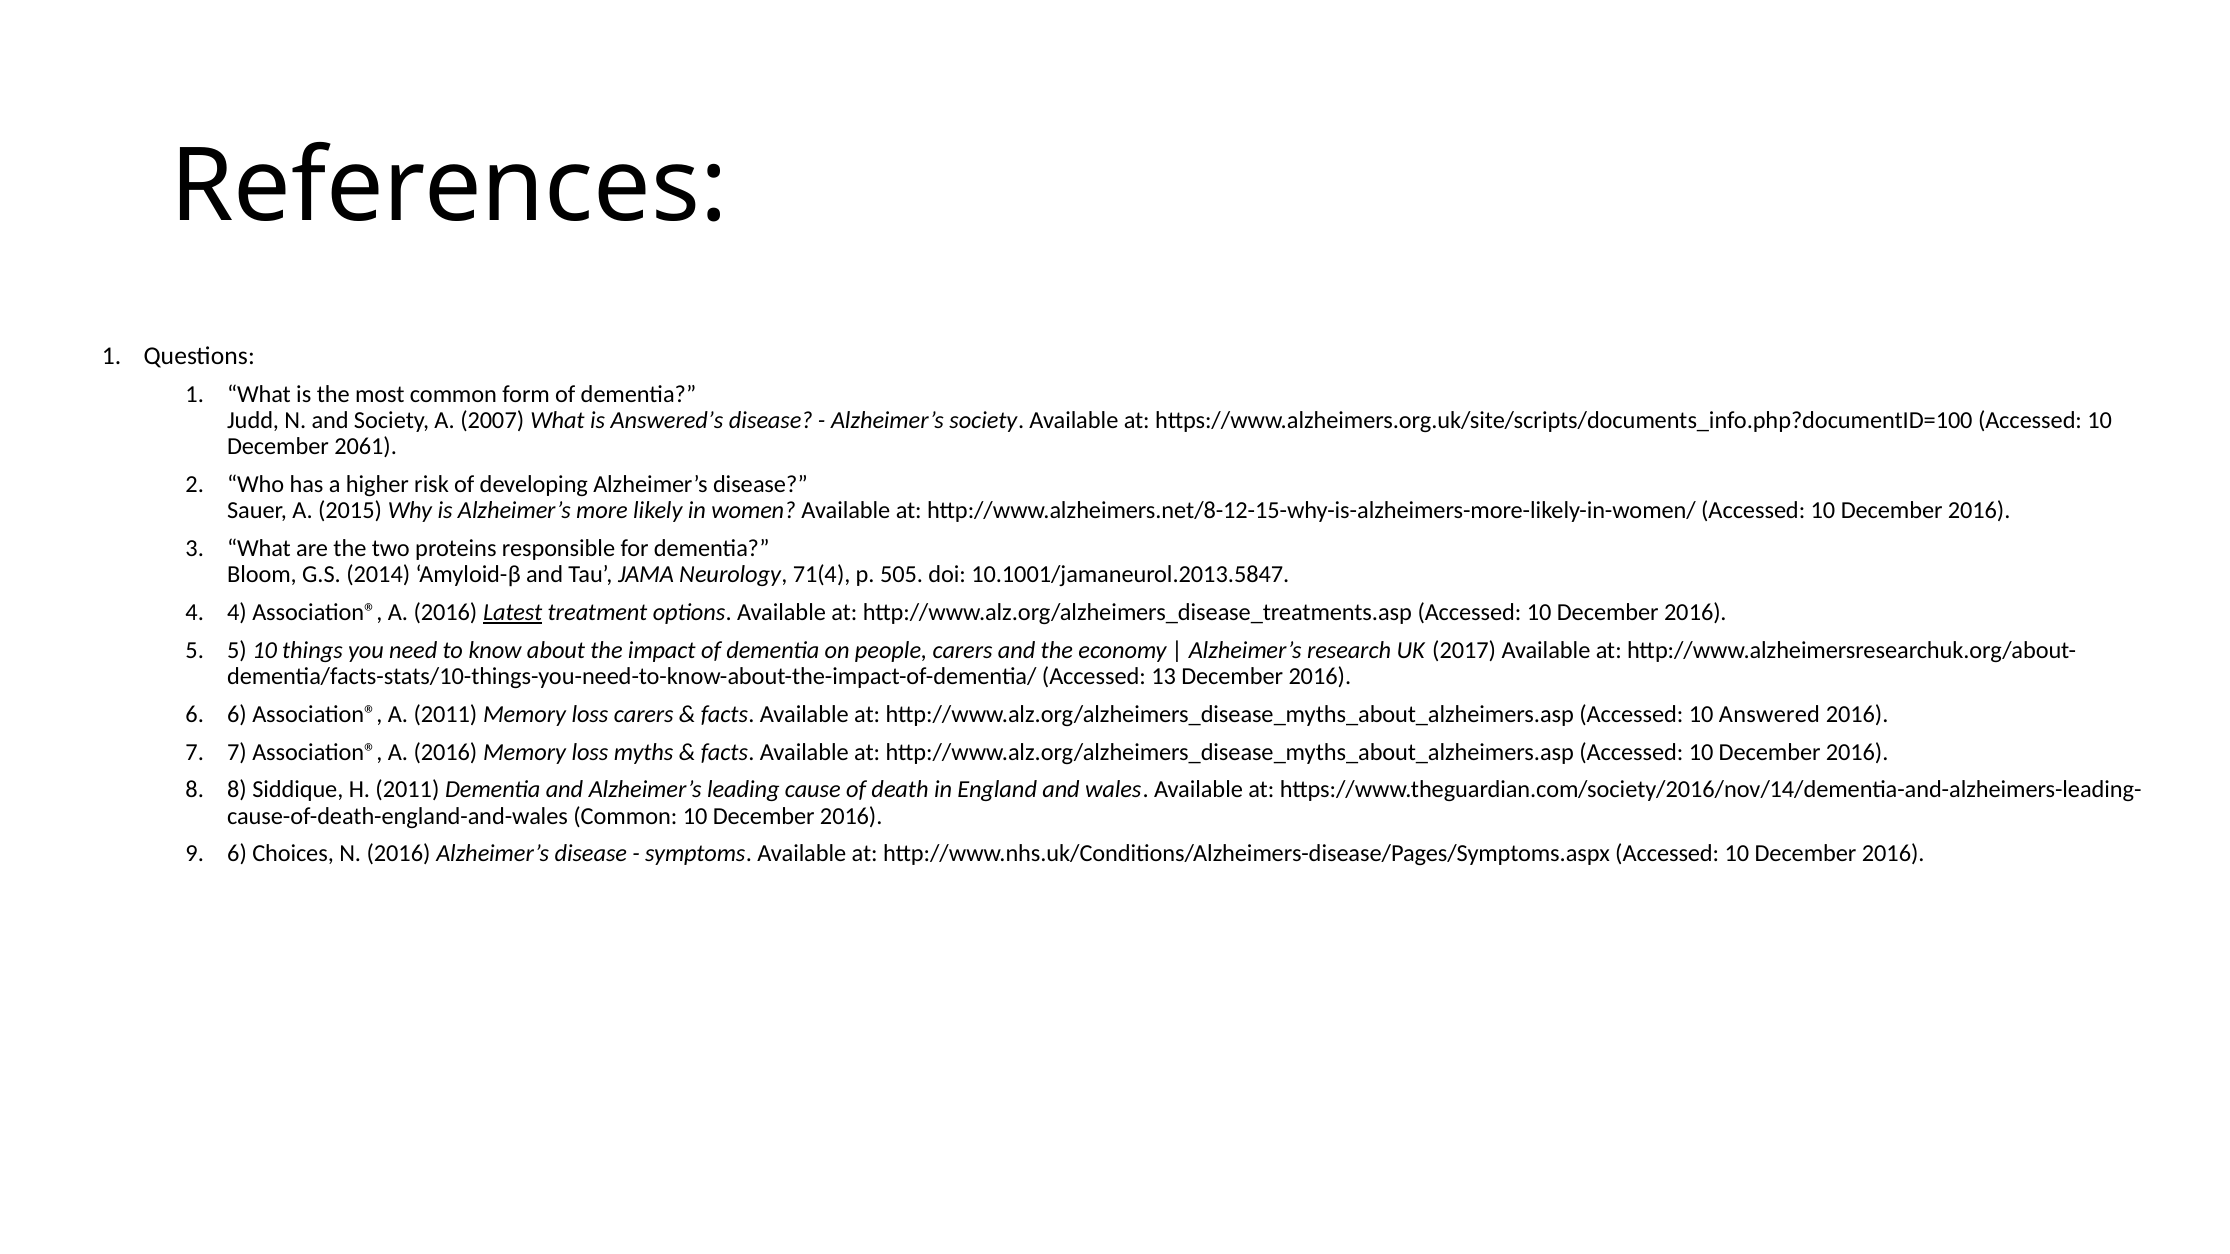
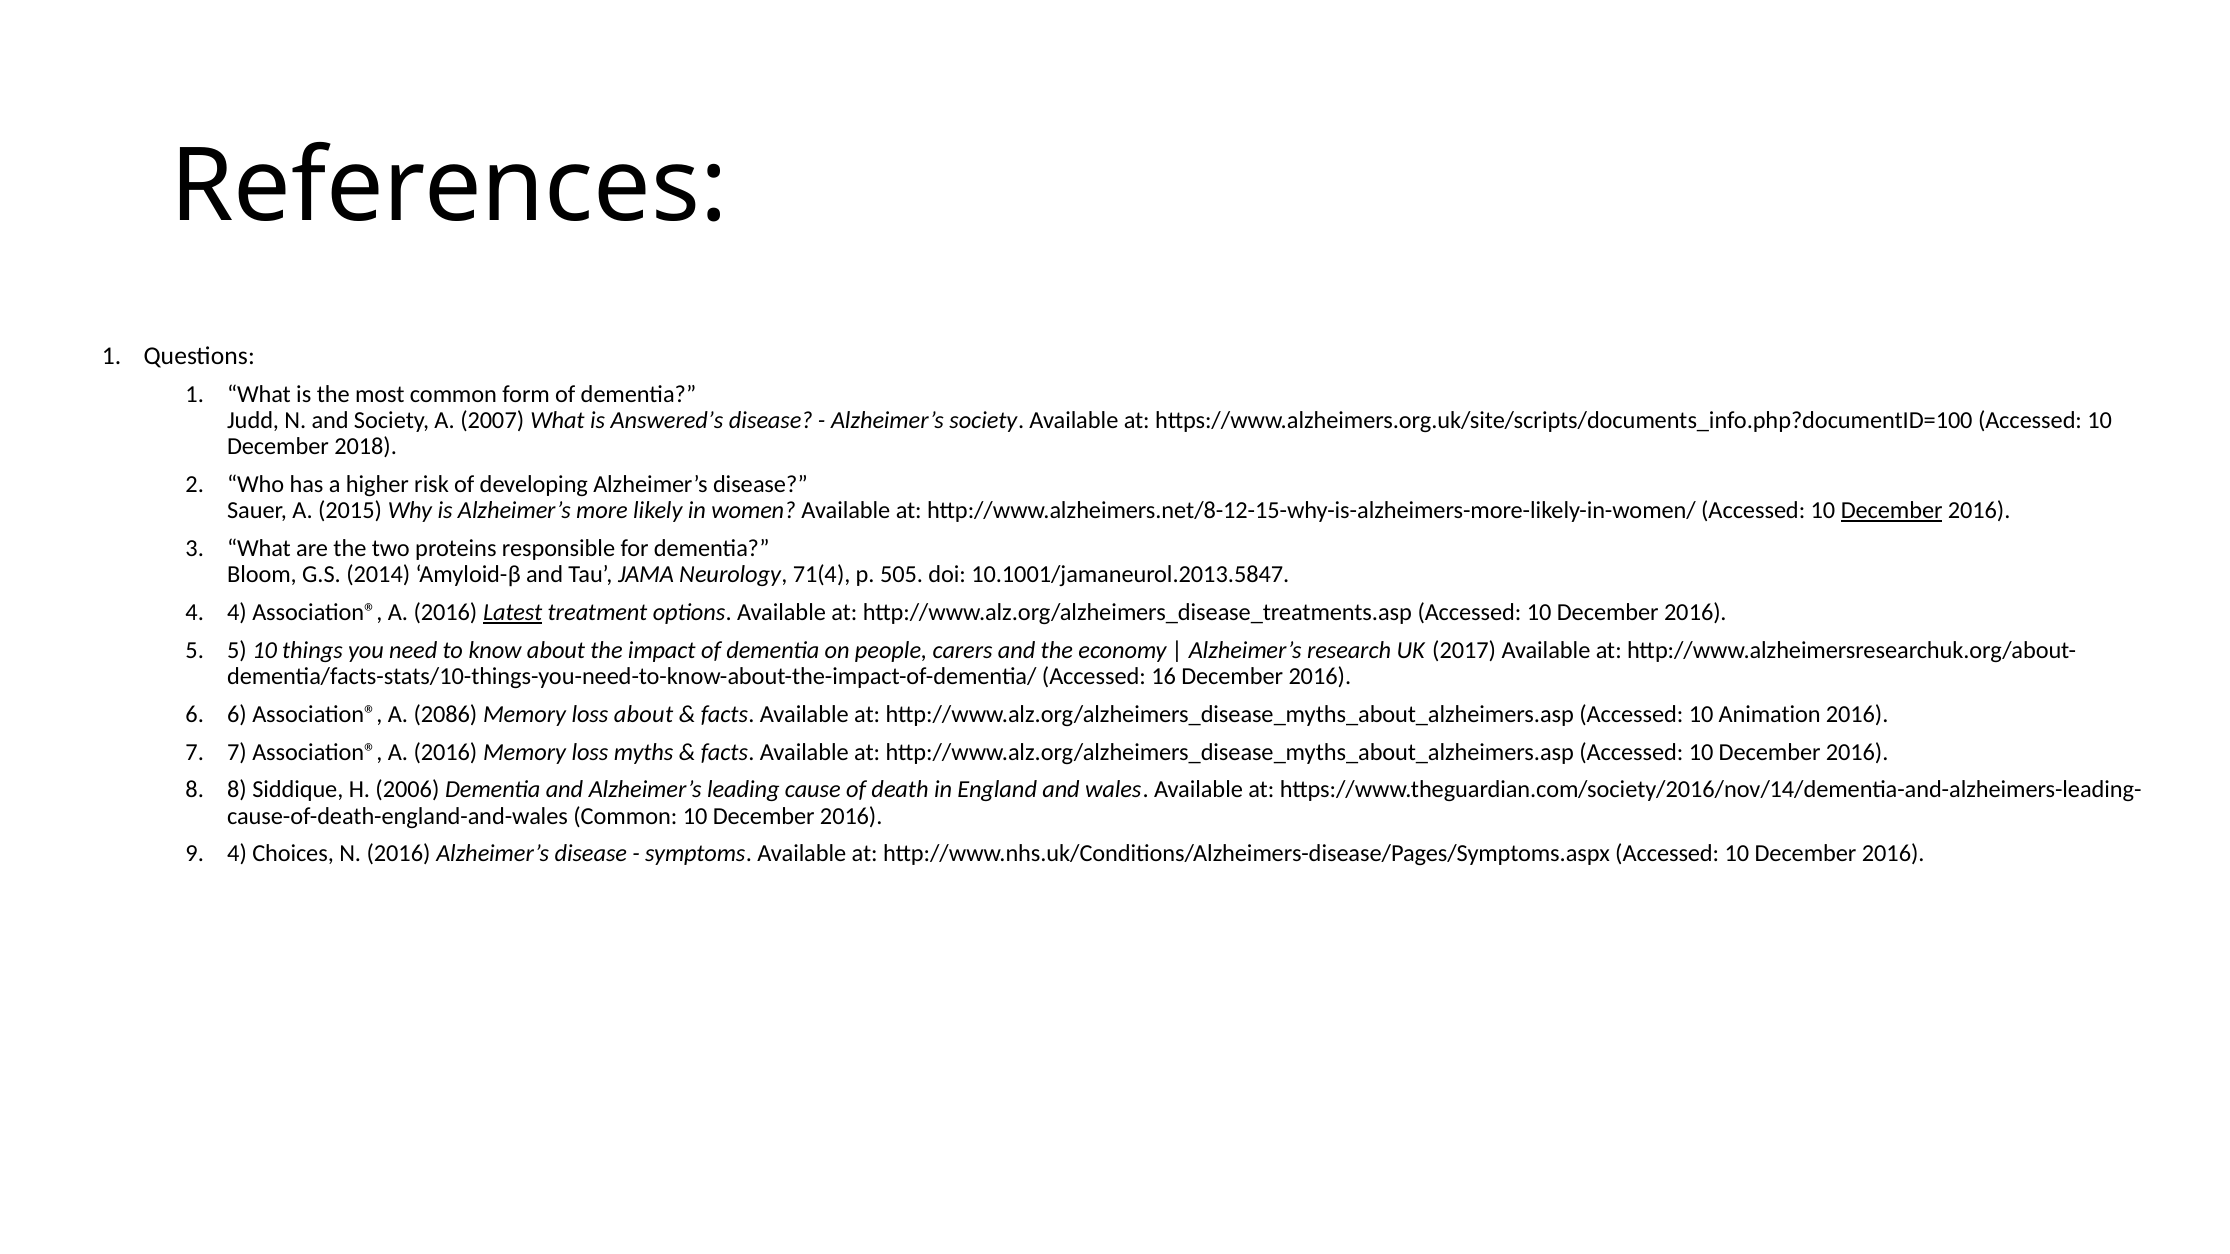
2061: 2061 -> 2018 (366, 447)
December underline: none -> present (1892, 511)
13: 13 -> 16 (1164, 677)
A 2011: 2011 -> 2086 (445, 714)
loss carers: carers -> about (644, 714)
Answered: Answered -> Animation (1770, 714)
H 2011: 2011 -> 2006 (407, 790)
9 6: 6 -> 4 (237, 854)
